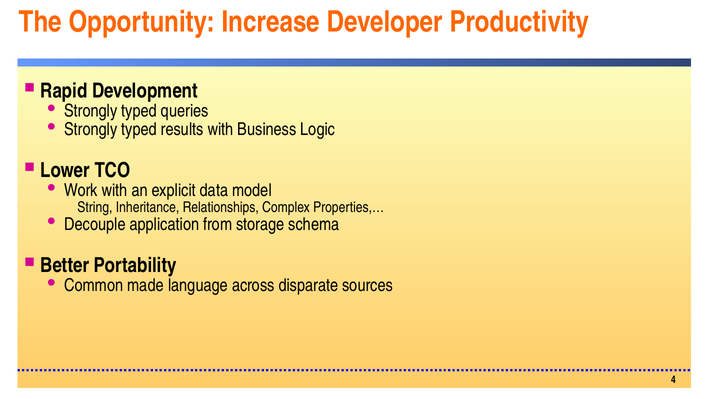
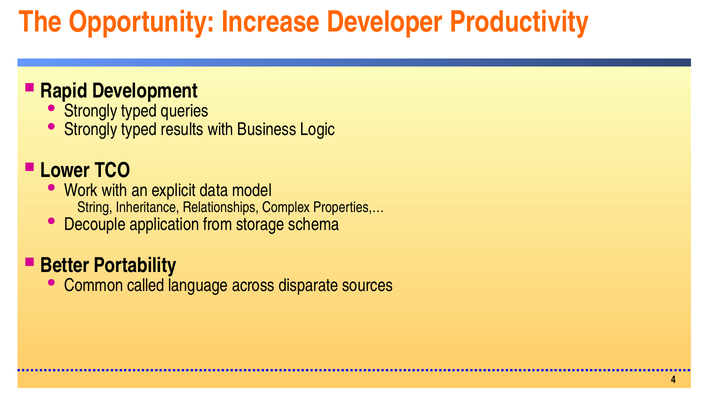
made: made -> called (146, 285)
